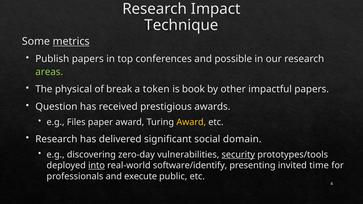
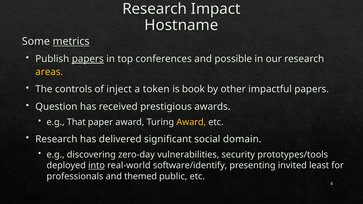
Technique: Technique -> Hostname (181, 25)
papers underline: none -> present (88, 59)
areas colour: light green -> yellow (49, 72)
physical: physical -> controls (74, 89)
break: break -> inject (119, 89)
Files: Files -> That (76, 122)
security underline: present -> none (238, 155)
time: time -> least (319, 166)
execute: execute -> themed (141, 176)
